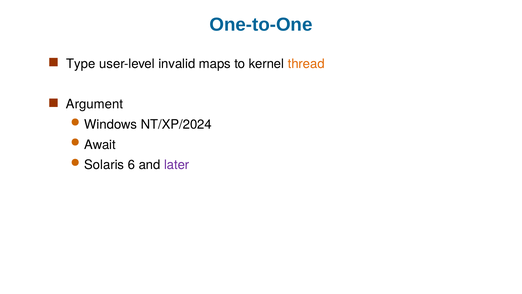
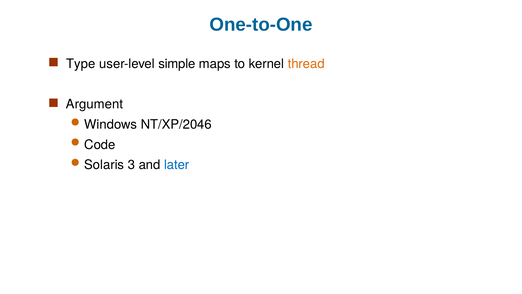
invalid: invalid -> simple (177, 64)
NT/XP/2024: NT/XP/2024 -> NT/XP/2046 (176, 124)
Await: Await -> Code (100, 145)
6: 6 -> 3 (131, 165)
later colour: purple -> blue (177, 165)
